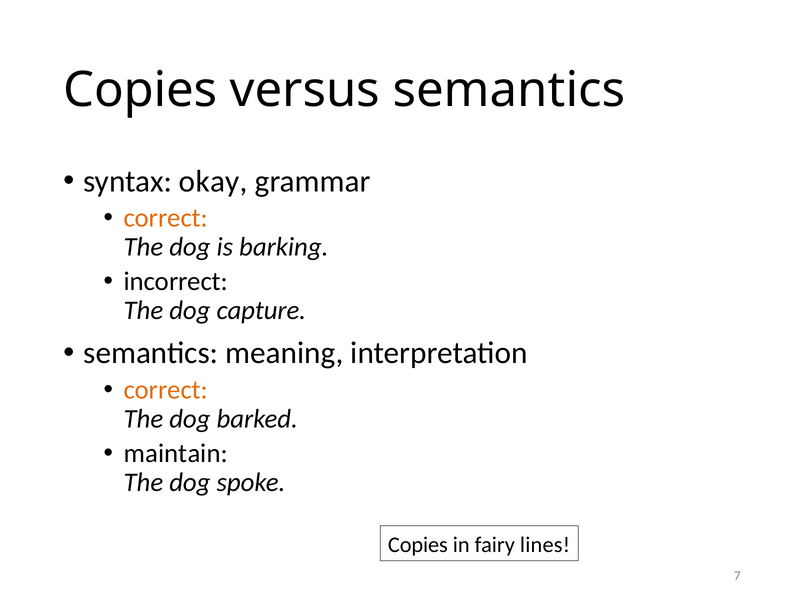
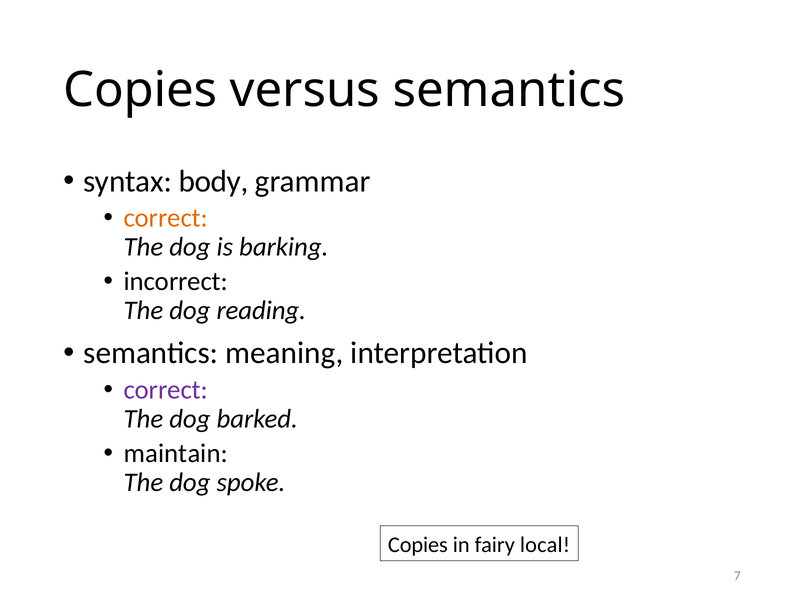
okay: okay -> body (214, 181)
capture: capture -> reading (261, 311)
correct colour: orange -> purple (166, 390)
lines: lines -> local (545, 545)
